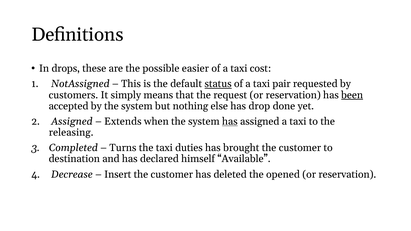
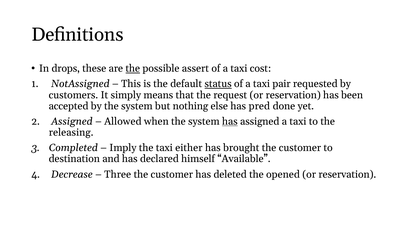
the underline: none -> present (133, 69)
easier: easier -> assert (195, 69)
been underline: present -> none (352, 95)
drop: drop -> pred (259, 106)
Extends: Extends -> Allowed (123, 122)
Turns: Turns -> Imply (123, 148)
duties: duties -> either (189, 148)
Insert: Insert -> Three (118, 174)
